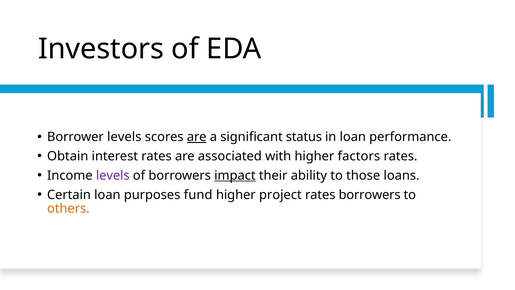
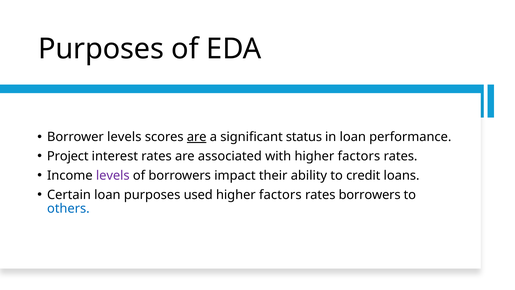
Investors: Investors -> Purposes (101, 49)
Obtain: Obtain -> Project (68, 156)
impact underline: present -> none (235, 175)
those: those -> credit (363, 175)
fund: fund -> used (198, 195)
project: project -> factors (280, 195)
others colour: orange -> blue (68, 209)
